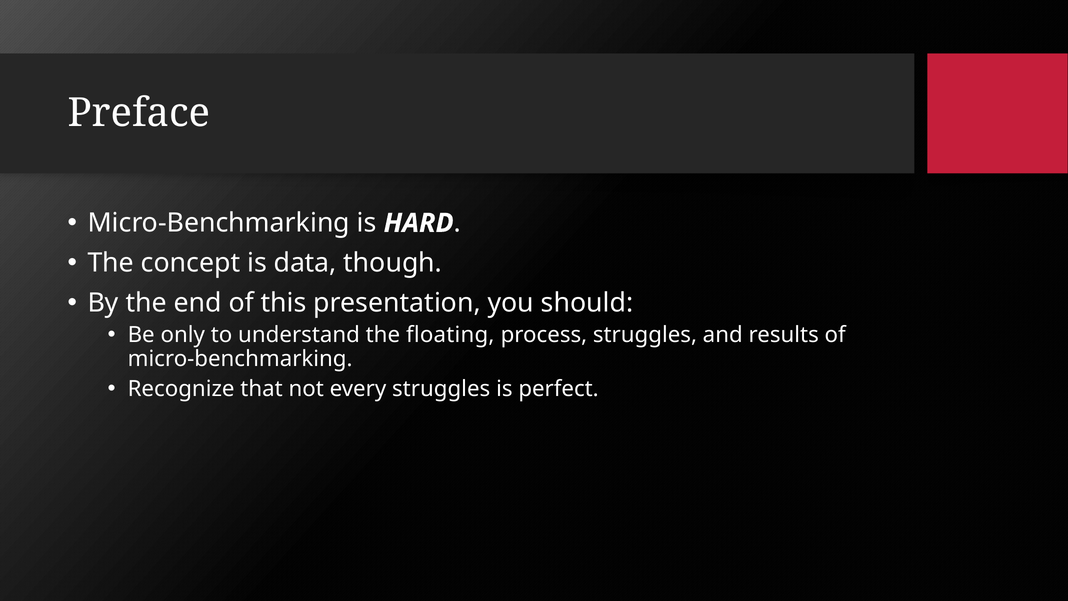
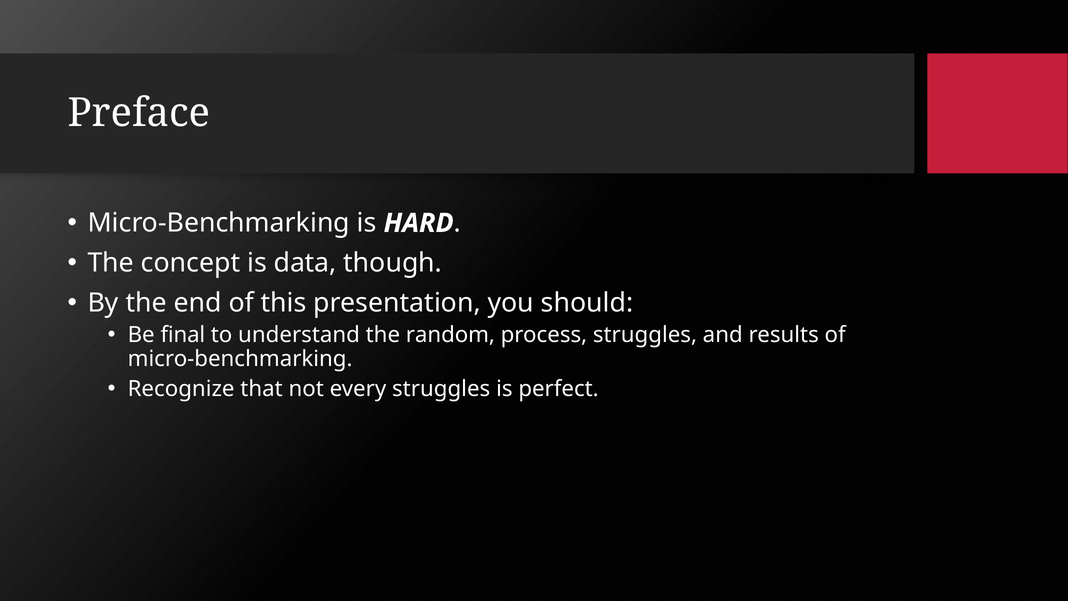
only: only -> final (183, 335)
floating: floating -> random (450, 335)
